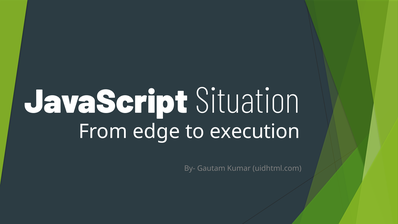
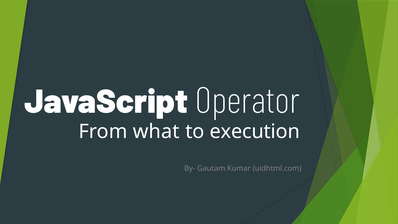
Situation: Situation -> Operator (247, 101)
edge: edge -> what (156, 131)
